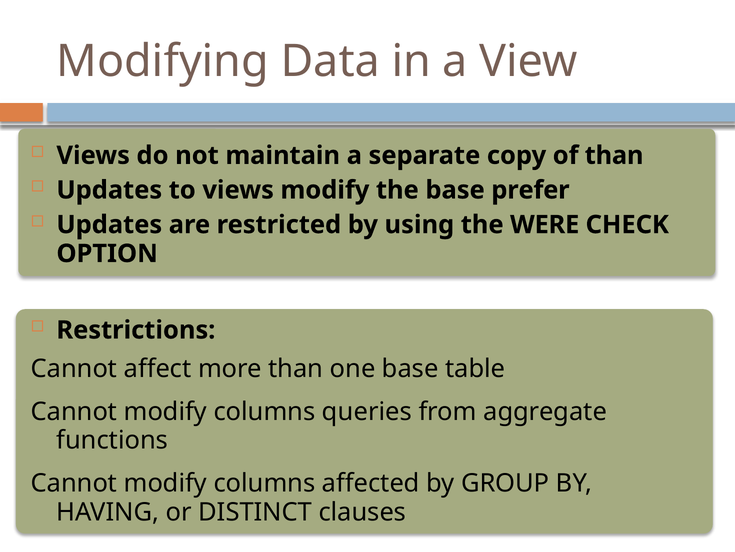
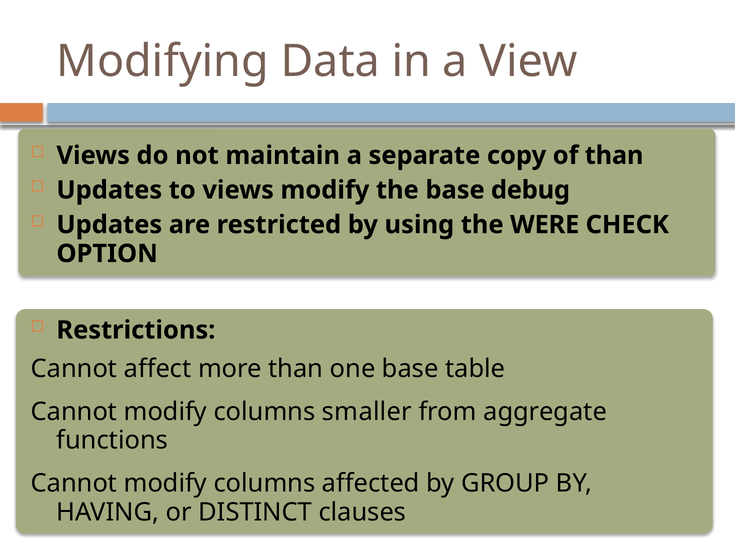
prefer: prefer -> debug (530, 190)
queries: queries -> smaller (367, 411)
